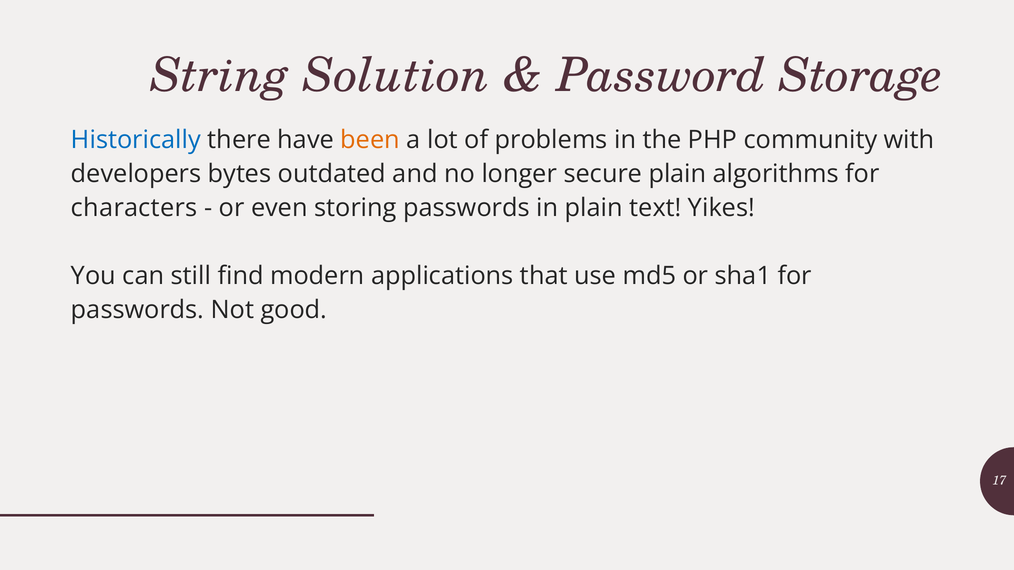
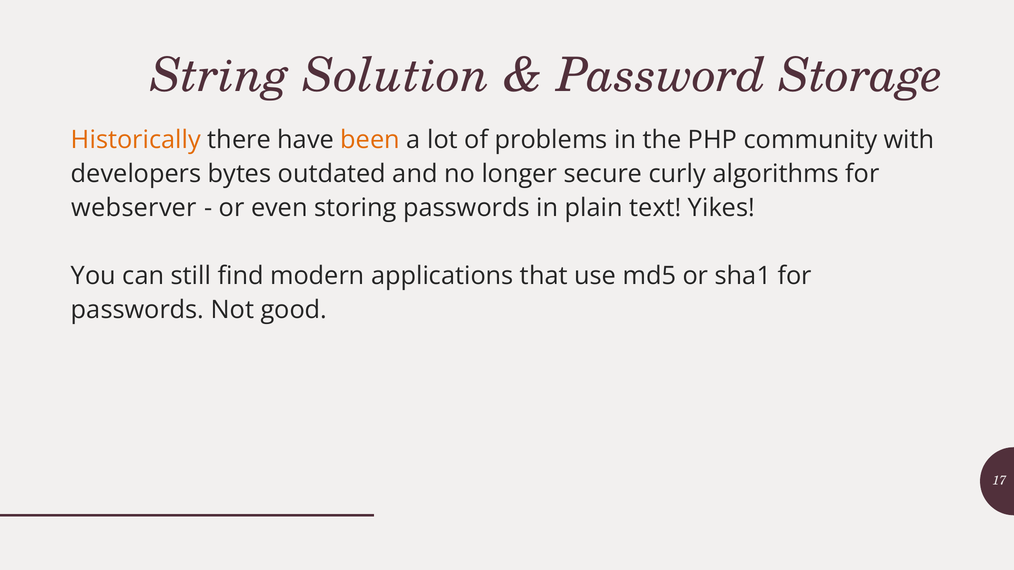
Historically colour: blue -> orange (136, 140)
secure plain: plain -> curly (677, 174)
characters: characters -> webserver (134, 208)
